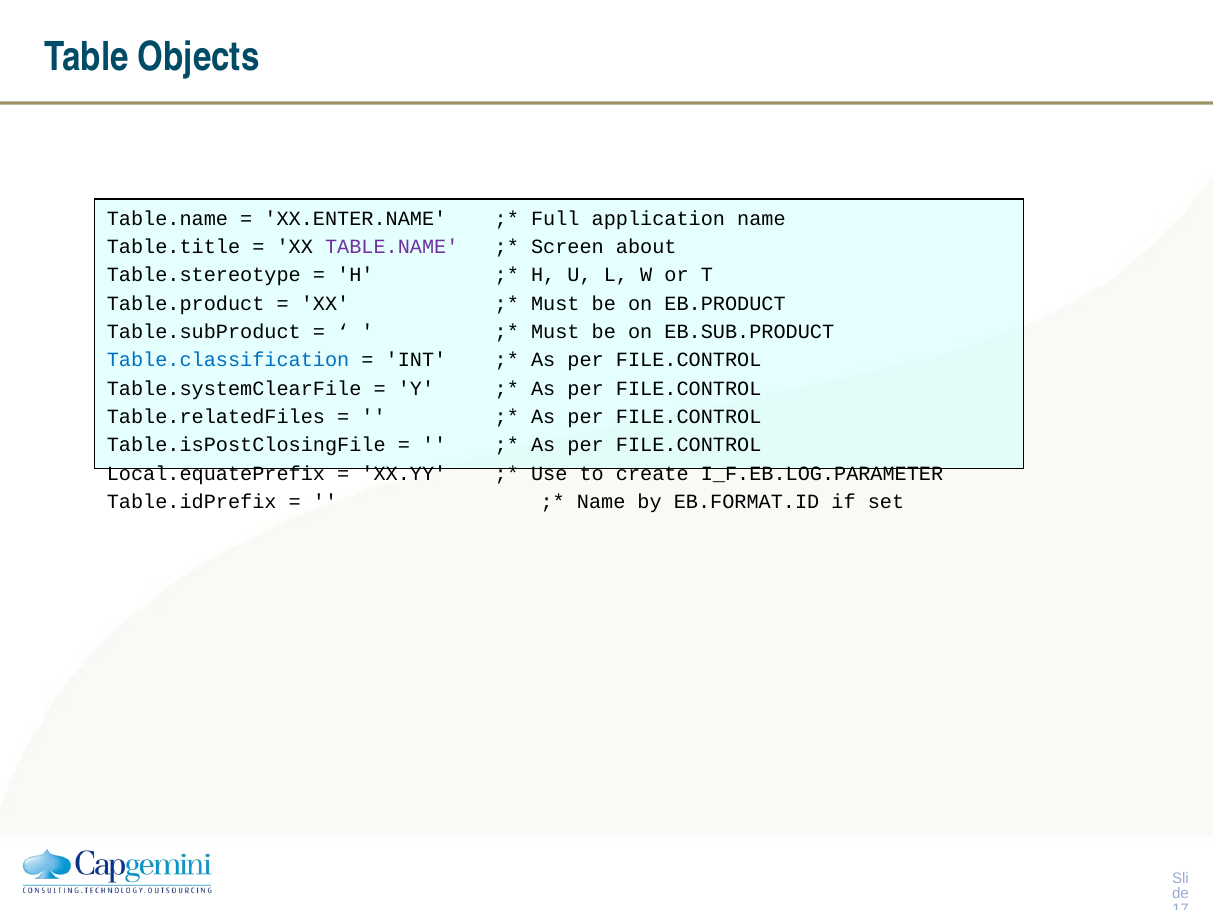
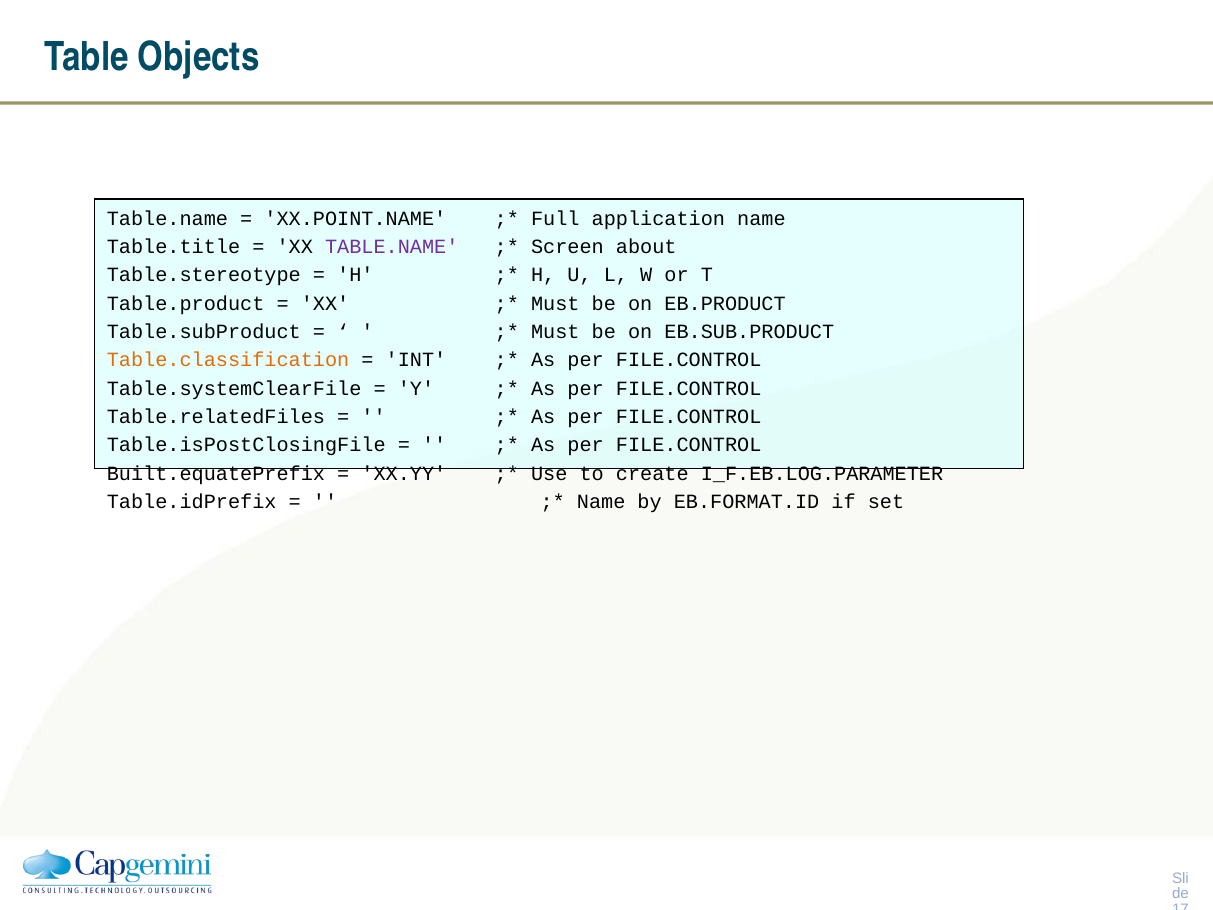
XX.ENTER.NAME: XX.ENTER.NAME -> XX.POINT.NAME (355, 219)
Table.classification colour: blue -> orange (228, 360)
Local.equatePrefix: Local.equatePrefix -> Built.equatePrefix (216, 473)
